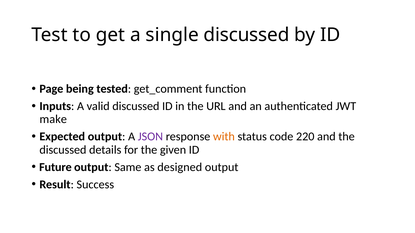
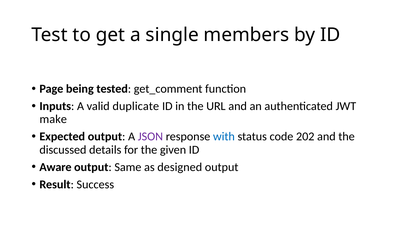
single discussed: discussed -> members (246, 35)
valid discussed: discussed -> duplicate (136, 106)
with colour: orange -> blue (224, 137)
220: 220 -> 202 (305, 137)
Future: Future -> Aware (55, 167)
